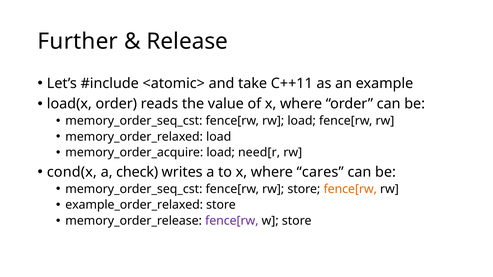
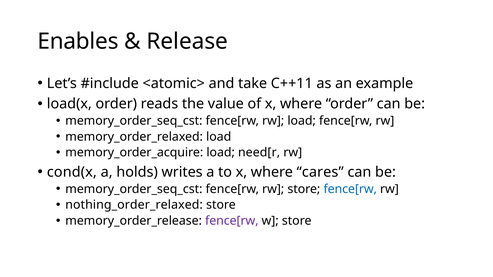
Further: Further -> Enables (78, 41)
check: check -> holds (137, 172)
fence[rw colour: orange -> blue (350, 189)
example_order_relaxed: example_order_relaxed -> nothing_order_relaxed (134, 205)
